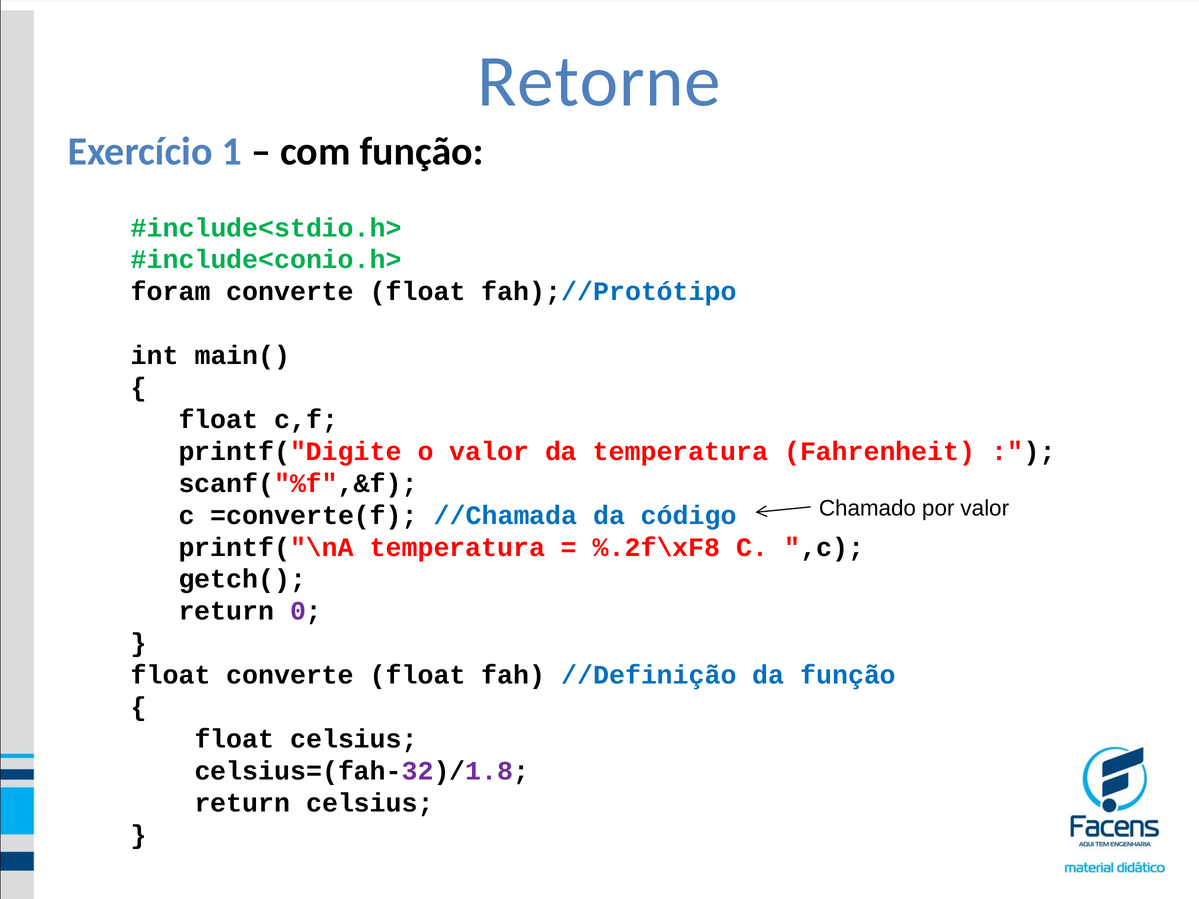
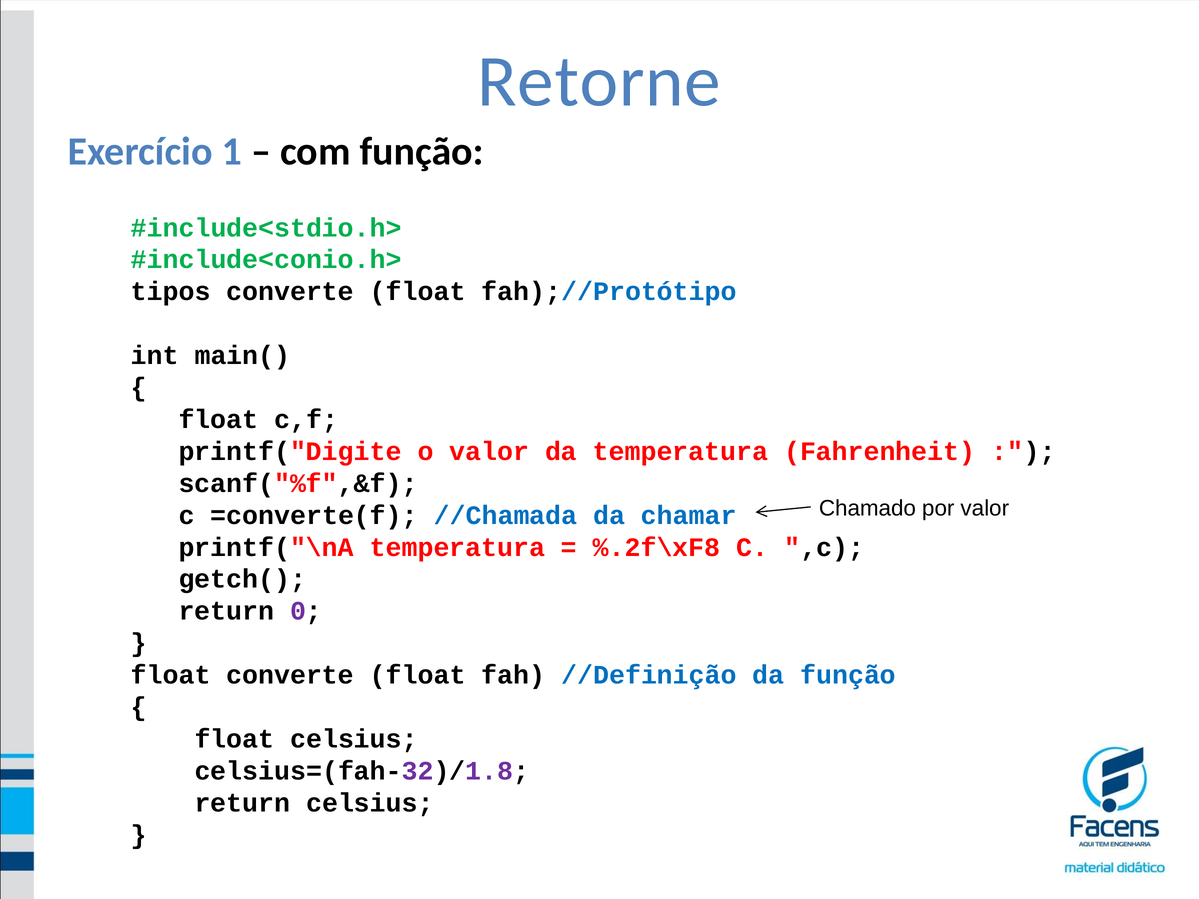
foram: foram -> tipos (171, 292)
código: código -> chamar (689, 515)
